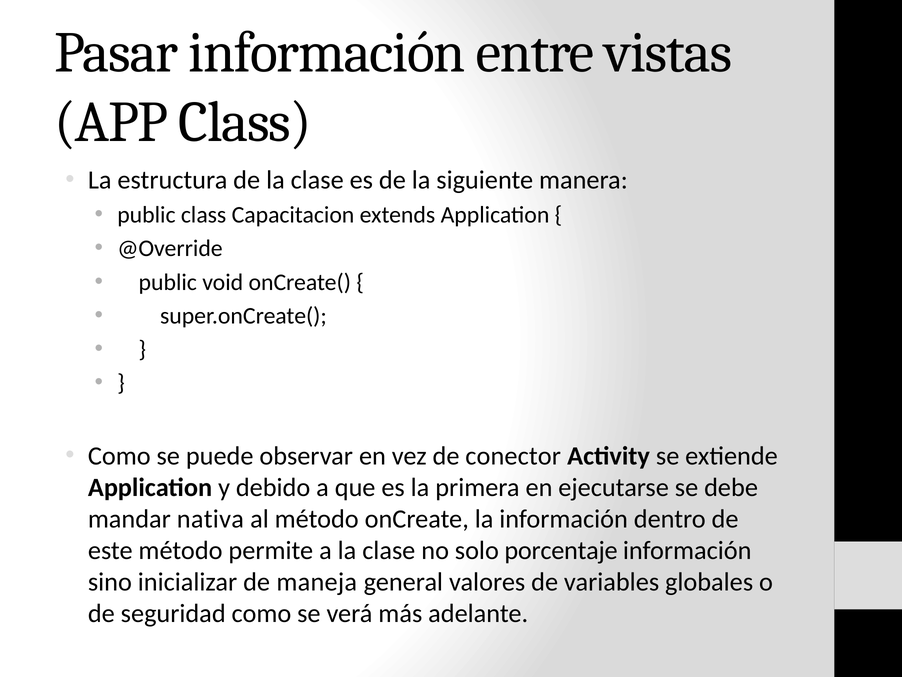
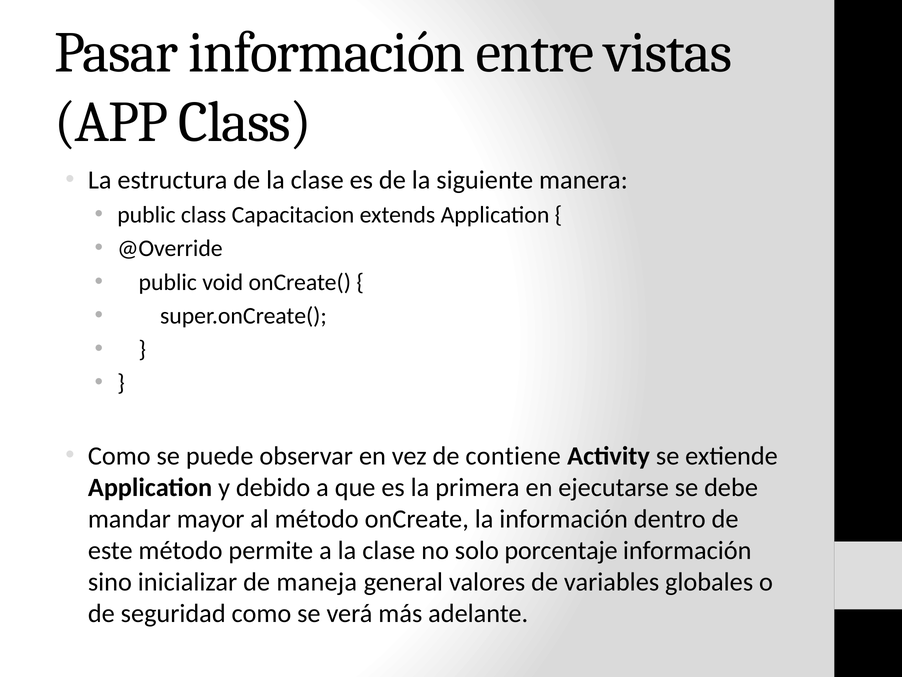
conector: conector -> contiene (513, 455)
nativa: nativa -> mayor (211, 519)
